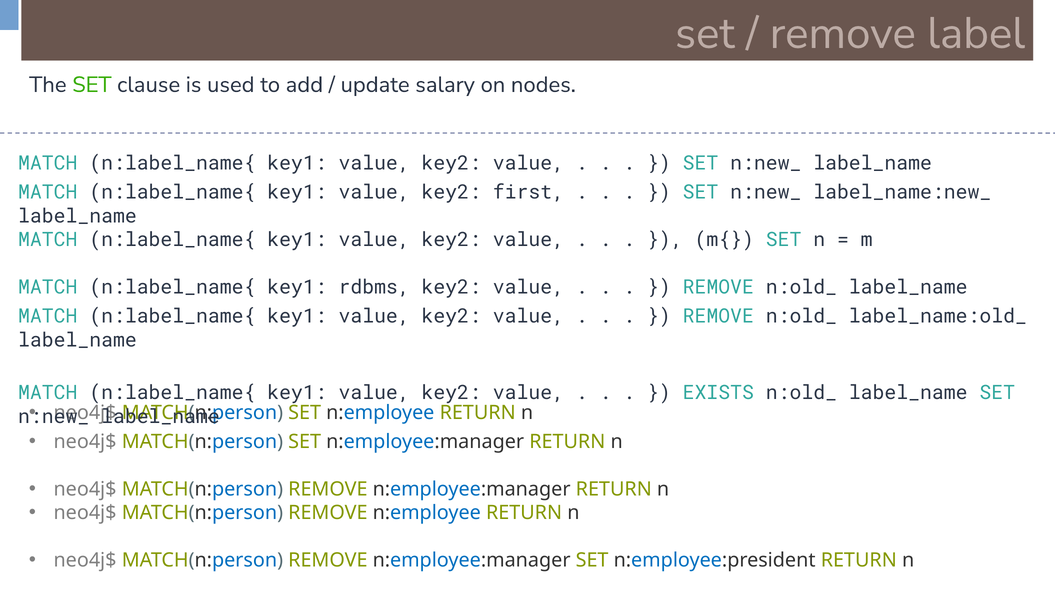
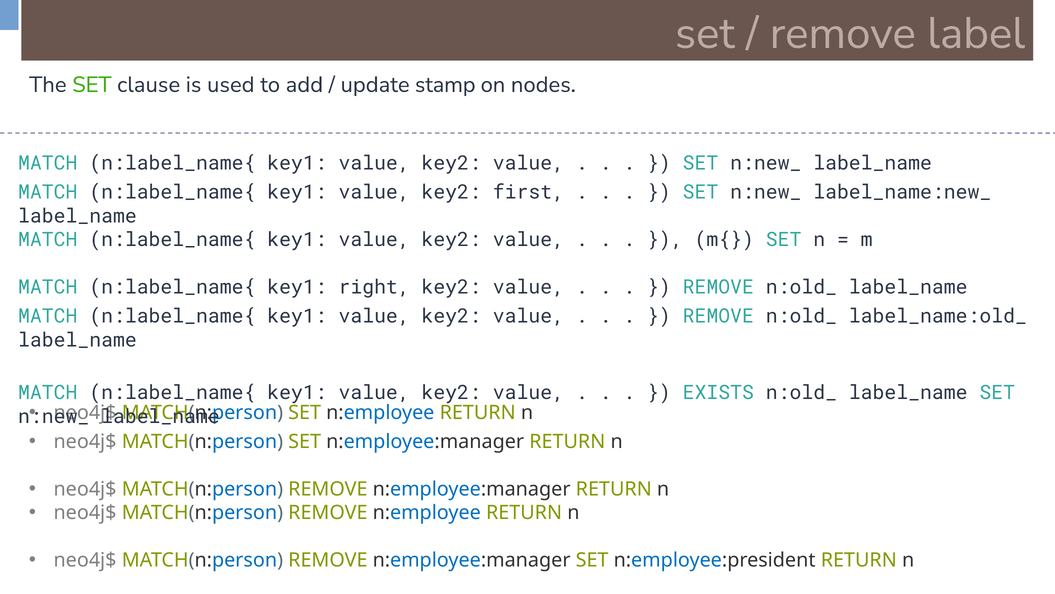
salary: salary -> stamp (445, 85)
rdbms: rdbms -> right (374, 287)
